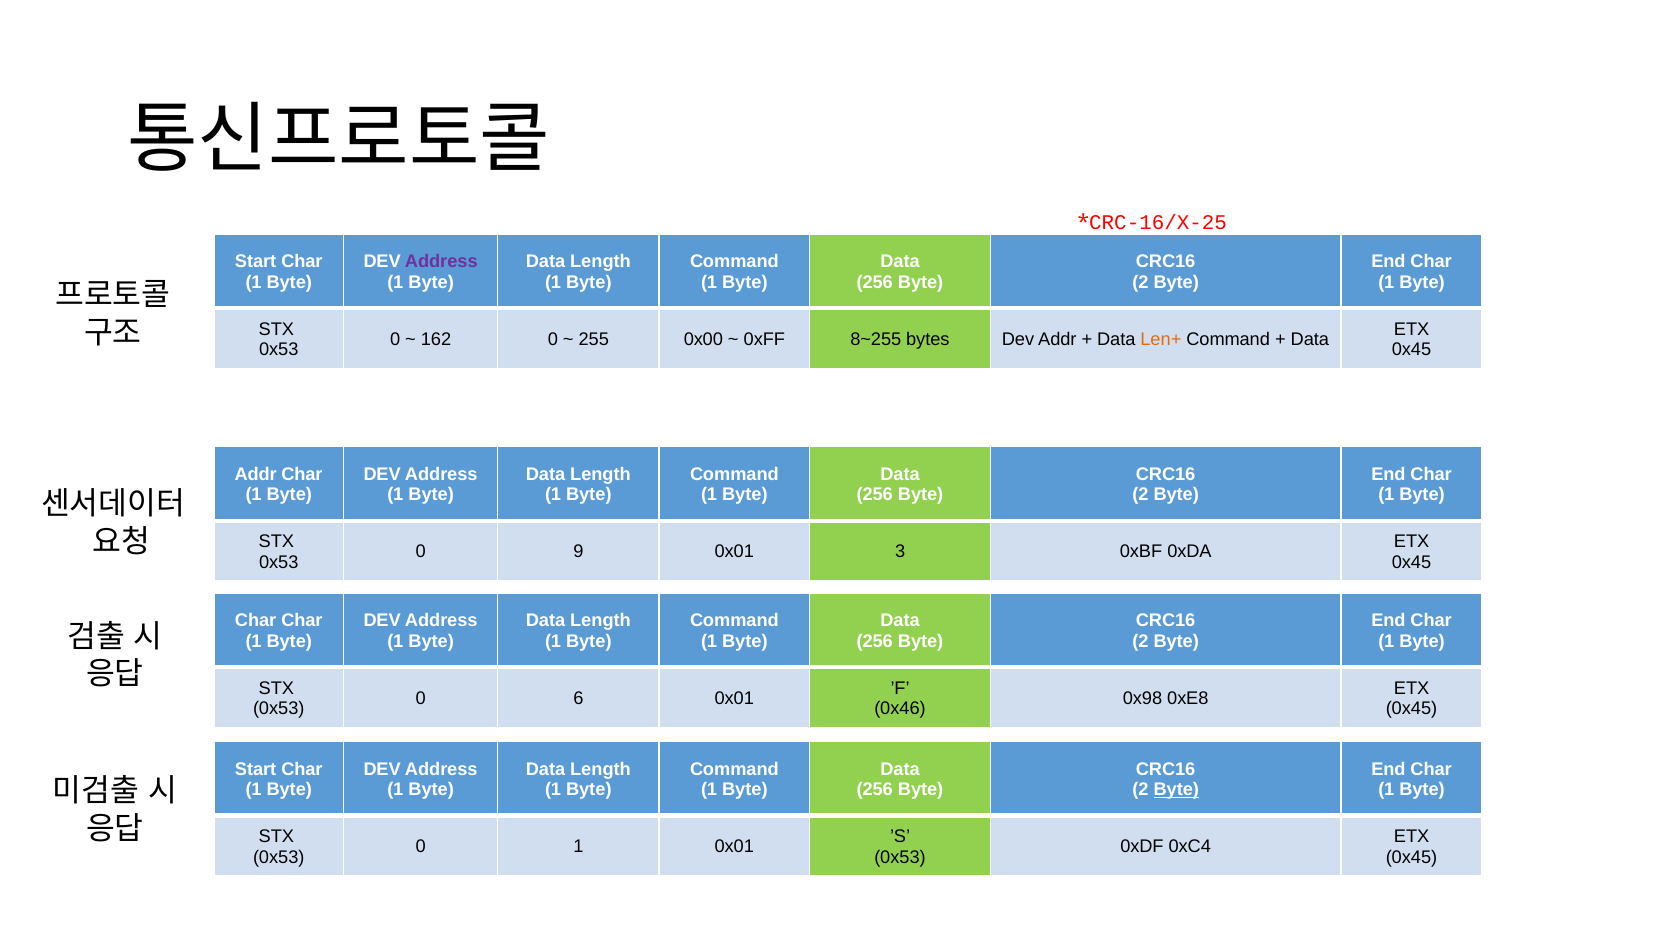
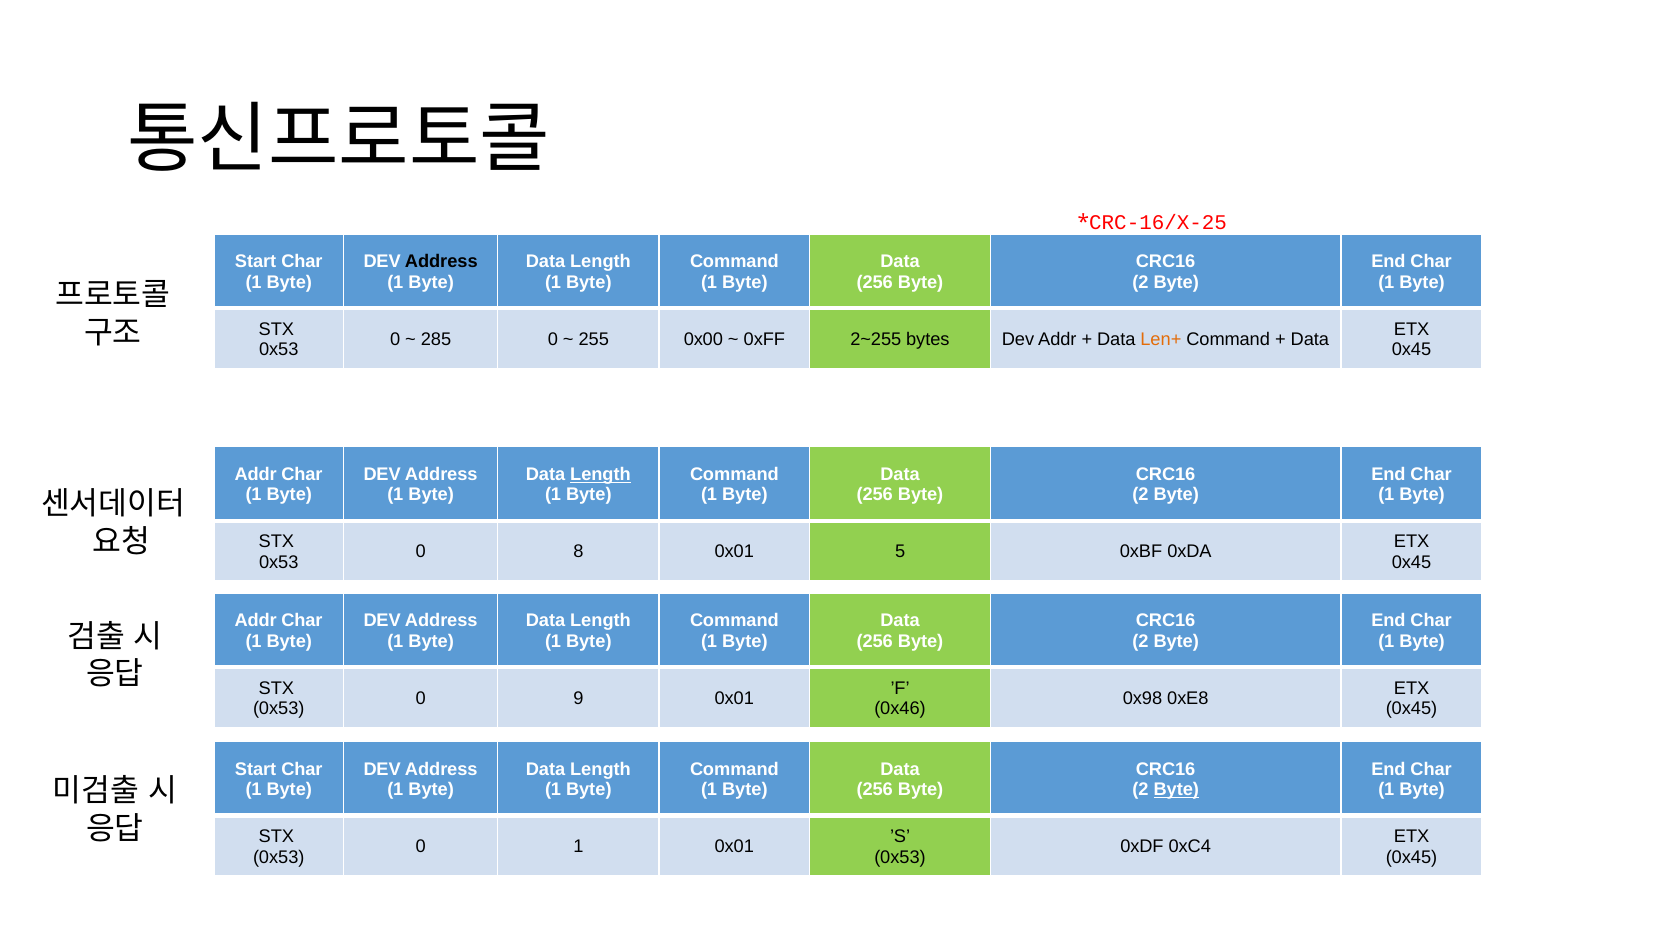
Address colour: purple -> black (441, 262)
162: 162 -> 285 (436, 339)
8~255: 8~255 -> 2~255 (876, 339)
Length underline: none -> present (600, 475)
9: 9 -> 8 (578, 552)
3: 3 -> 5 (900, 552)
Char: Char -> Addr (256, 621)
6: 6 -> 9 (578, 698)
